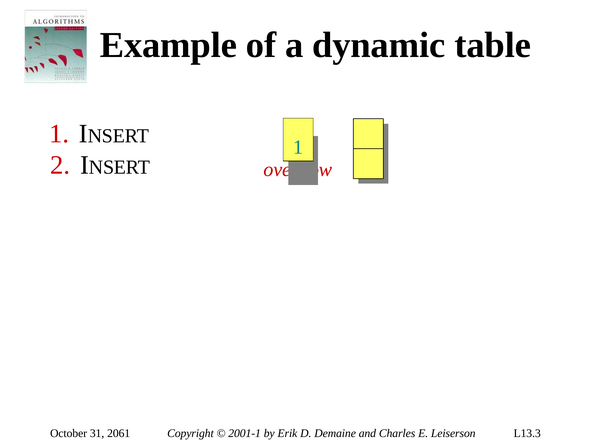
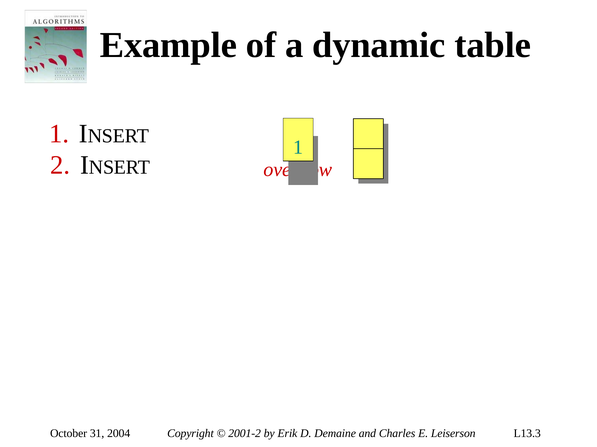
2061: 2061 -> 2004 (119, 434)
2001-1: 2001-1 -> 2001-2 (245, 434)
